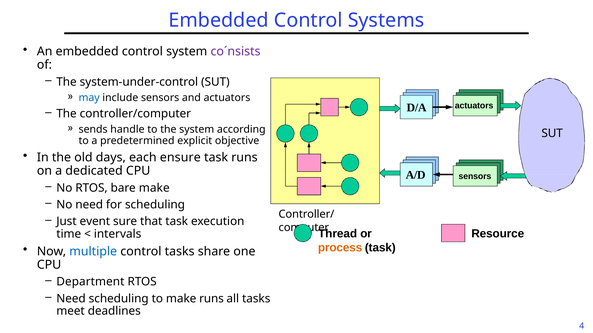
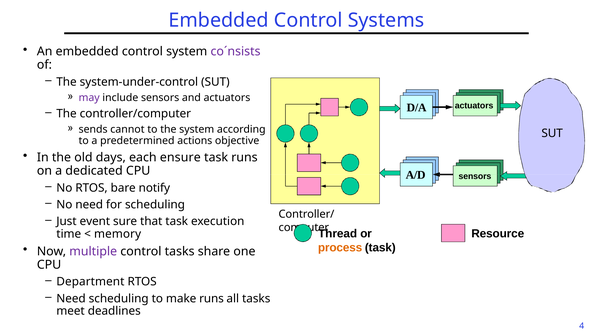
may colour: blue -> purple (89, 98)
handle: handle -> cannot (127, 130)
explicit: explicit -> actions (195, 141)
bare make: make -> notify (154, 188)
intervals: intervals -> memory (118, 234)
multiple colour: blue -> purple (93, 252)
